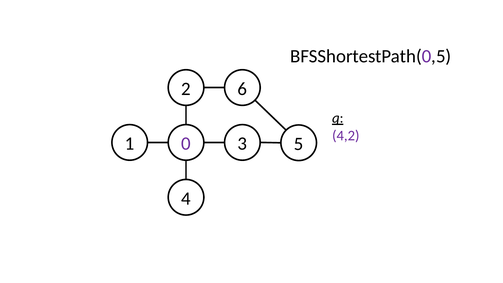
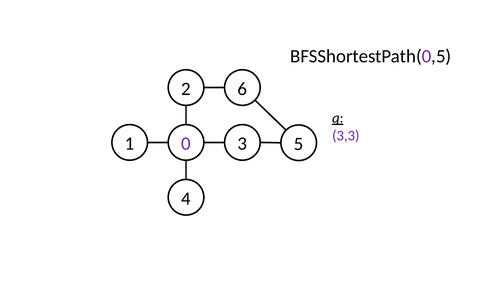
4,2: 4,2 -> 3,3 (346, 136)
